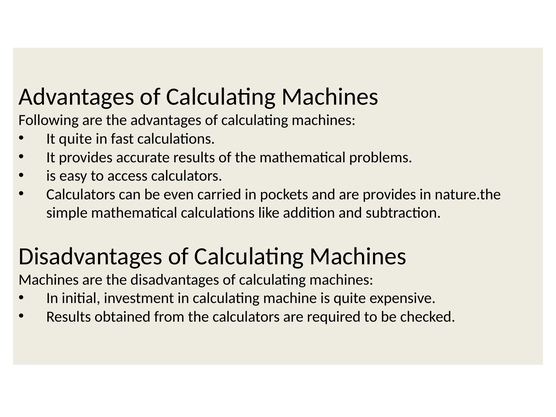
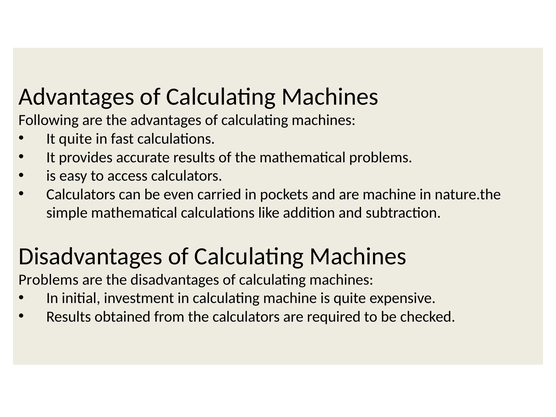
are provides: provides -> machine (389, 194)
Machines: Machines -> Problems (49, 280)
